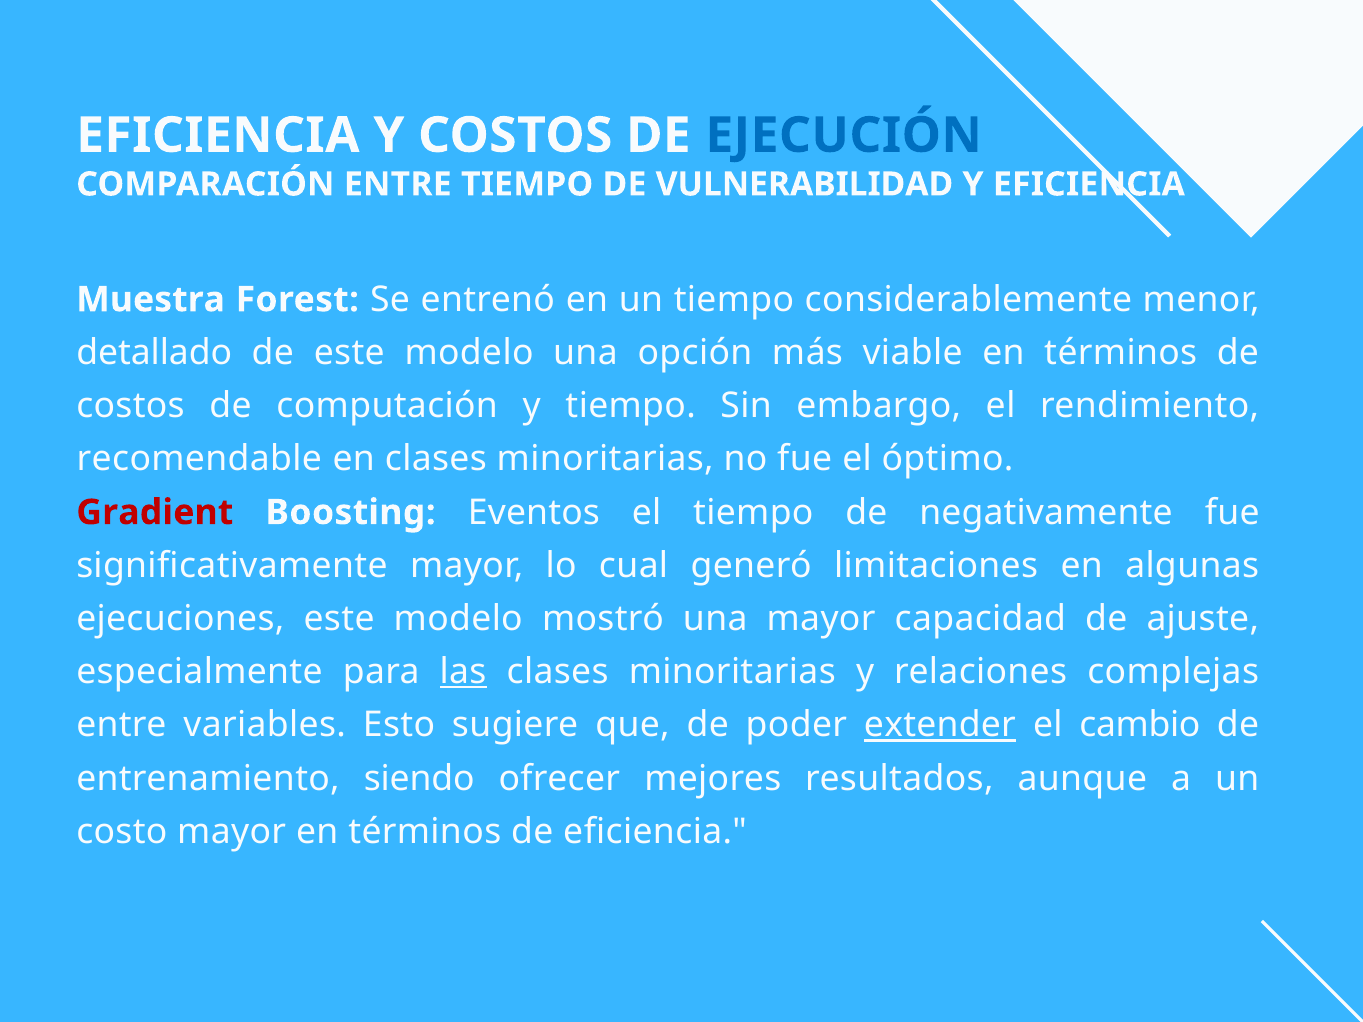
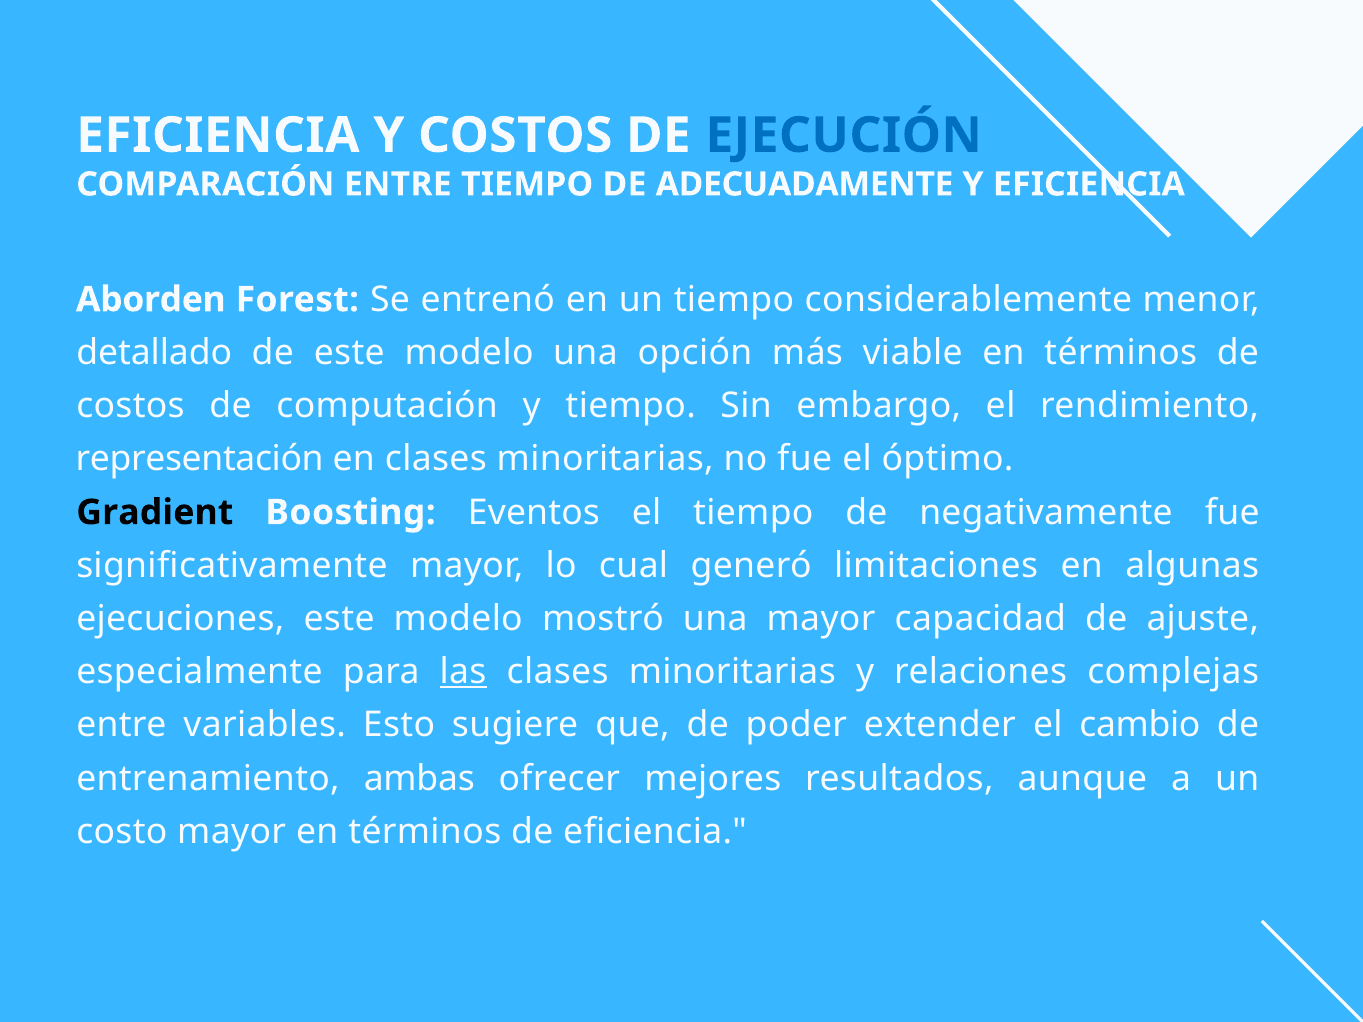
VULNERABILIDAD: VULNERABILIDAD -> ADECUADAMENTE (805, 184)
Muestra: Muestra -> Aborden (151, 300)
recomendable: recomendable -> representación (200, 459)
Gradient colour: red -> black (155, 513)
extender underline: present -> none (940, 725)
siendo: siendo -> ambas (419, 779)
